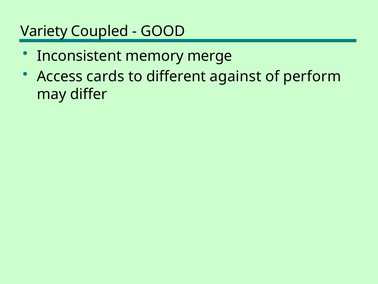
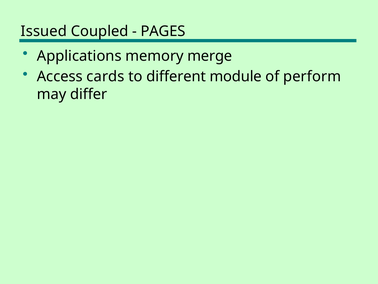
Variety: Variety -> Issued (44, 31)
GOOD: GOOD -> PAGES (163, 31)
Inconsistent: Inconsistent -> Applications (79, 56)
against: against -> module (236, 76)
